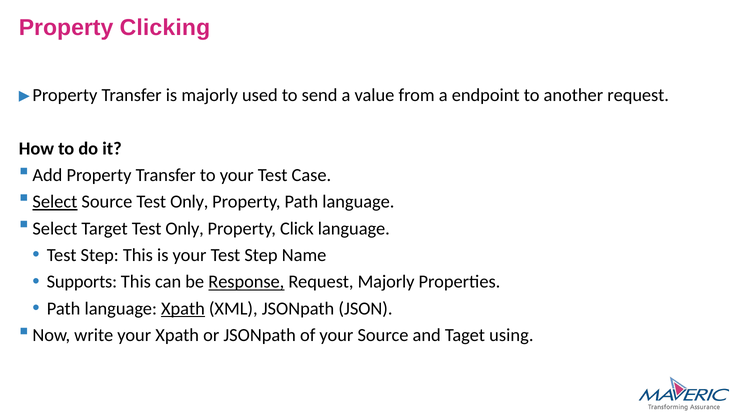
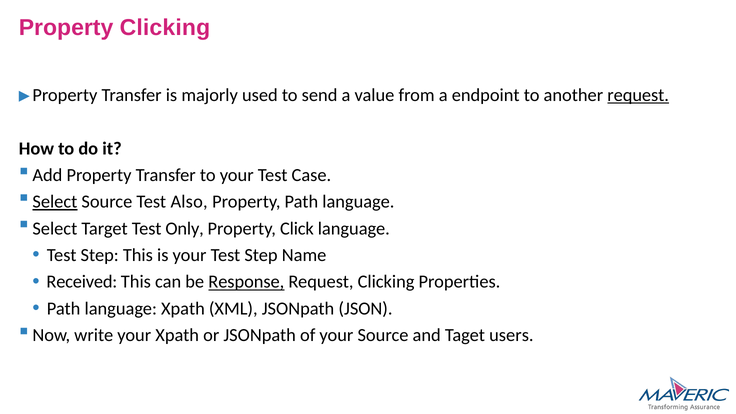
request underline: none -> present (638, 95)
Source Test Only: Only -> Also (189, 202)
Supports: Supports -> Received (82, 282)
Request Majorly: Majorly -> Clicking (386, 282)
Xpath underline: present -> none (183, 309)
using: using -> users (511, 335)
